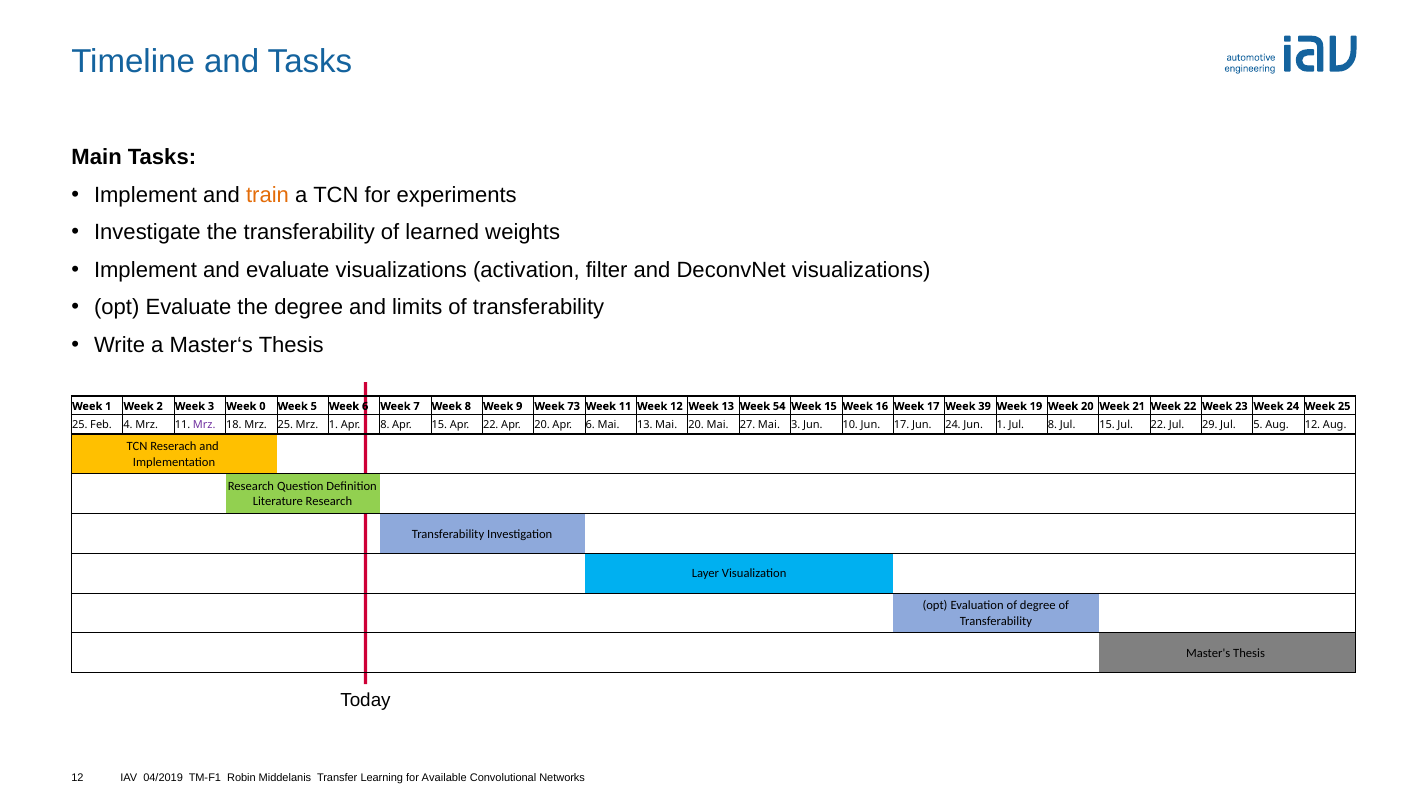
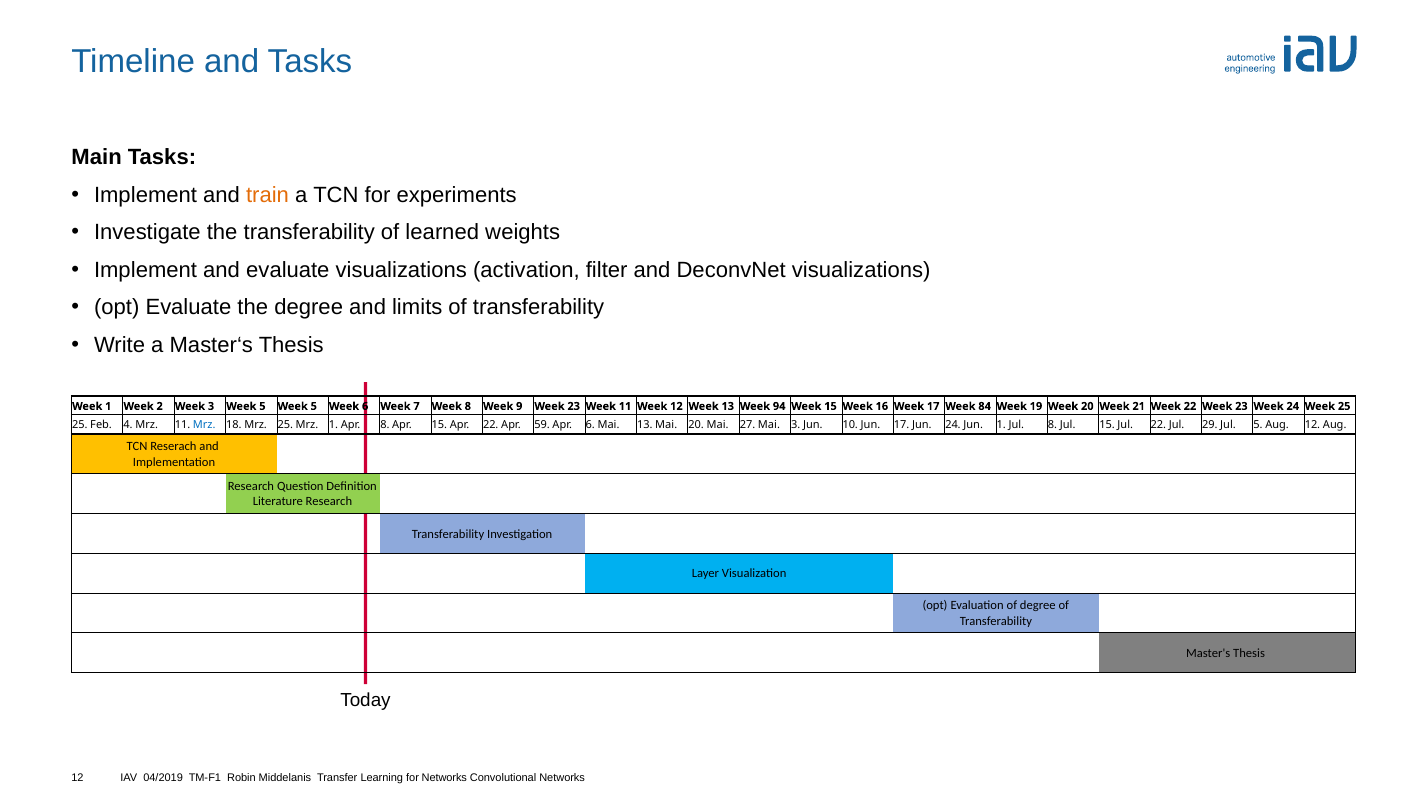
3 Week 0: 0 -> 5 (262, 406)
9 Week 73: 73 -> 23 (574, 406)
54: 54 -> 94 (779, 406)
39: 39 -> 84 (985, 406)
Mrz colour: purple -> blue (204, 425)
Apr 20: 20 -> 59 (542, 425)
for Available: Available -> Networks (444, 778)
